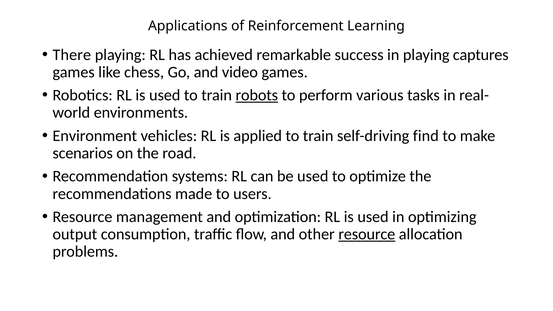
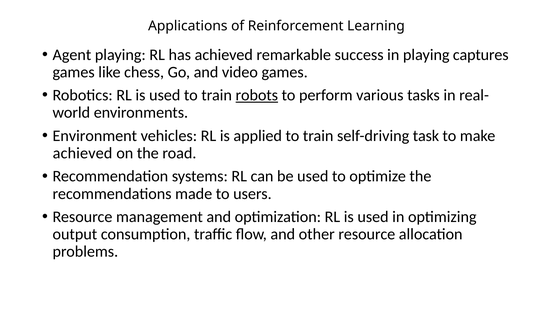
There: There -> Agent (72, 55)
find: find -> task (426, 136)
scenarios: scenarios -> achieved (83, 153)
resource underline: present -> none (367, 234)
